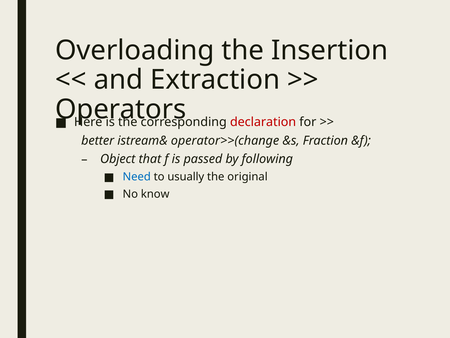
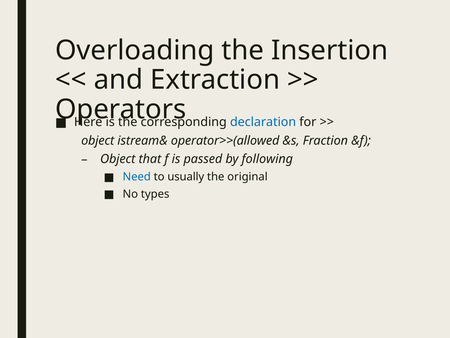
declaration colour: red -> blue (263, 122)
better: better -> object (98, 140)
operator>>(change: operator>>(change -> operator>>(allowed (225, 140)
know: know -> types (155, 194)
